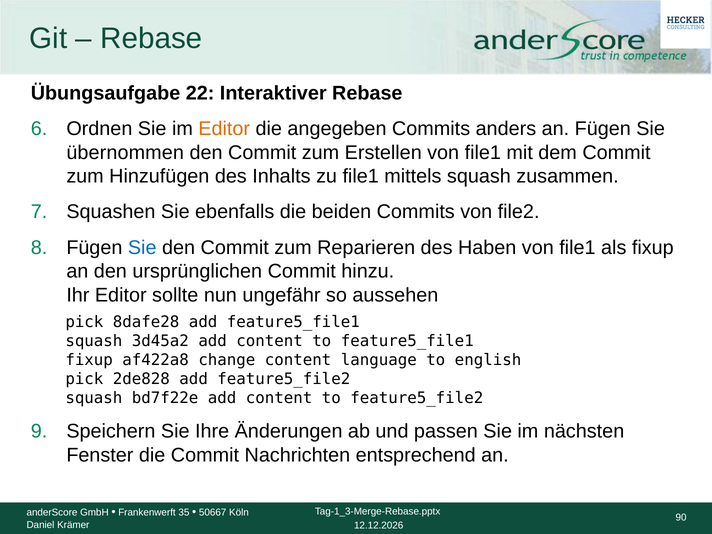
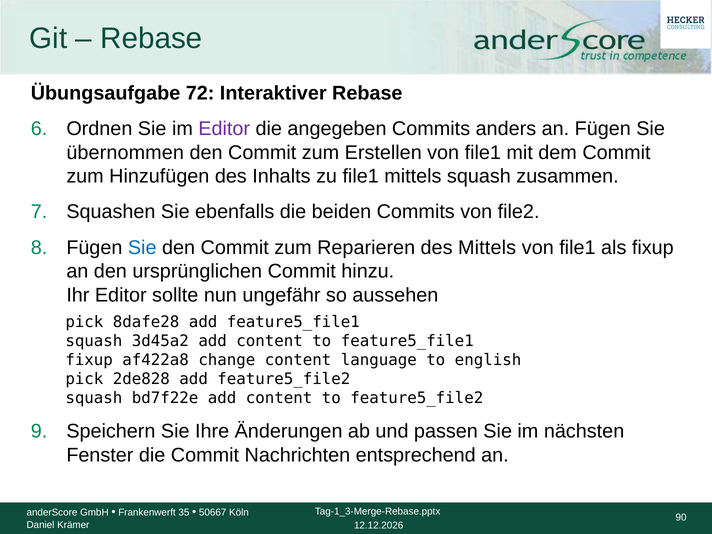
22: 22 -> 72 (200, 93)
Editor colour: orange -> purple (224, 129)
des Haben: Haben -> Mittels (487, 248)
